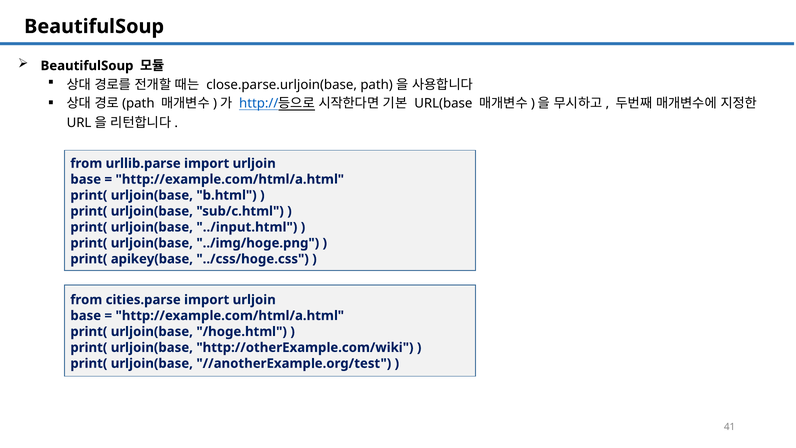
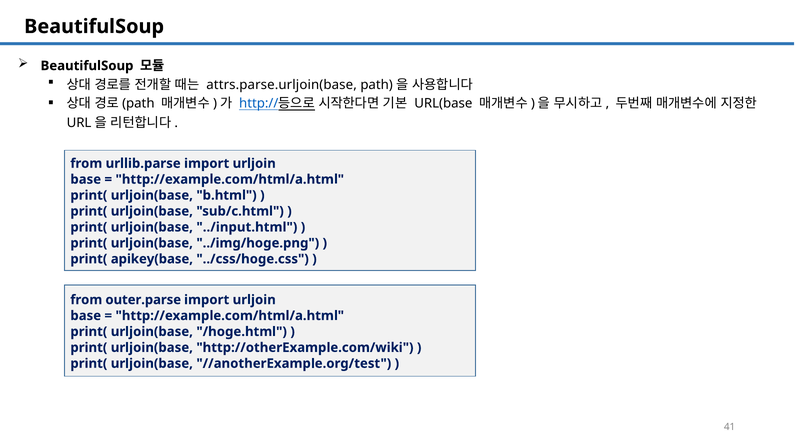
close.parse.urljoin(base: close.parse.urljoin(base -> attrs.parse.urljoin(base (282, 85)
cities.parse: cities.parse -> outer.parse (143, 300)
